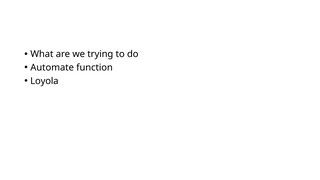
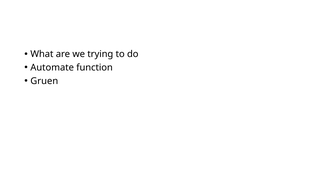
Loyola: Loyola -> Gruen (44, 81)
